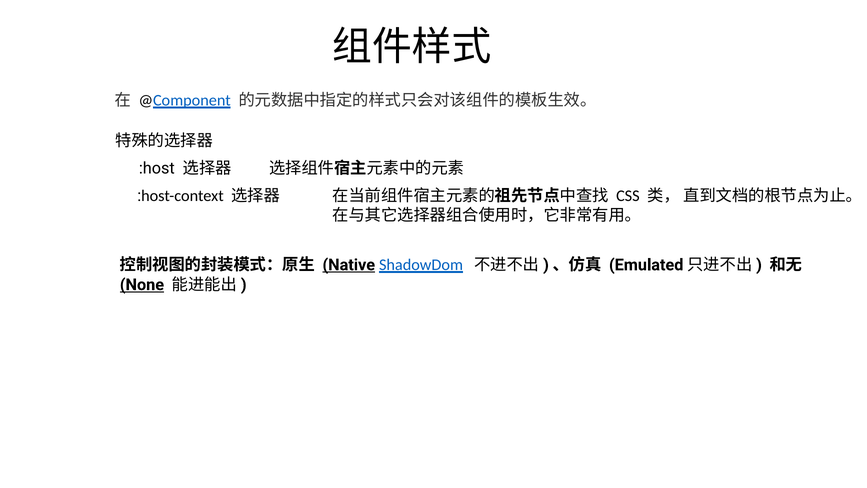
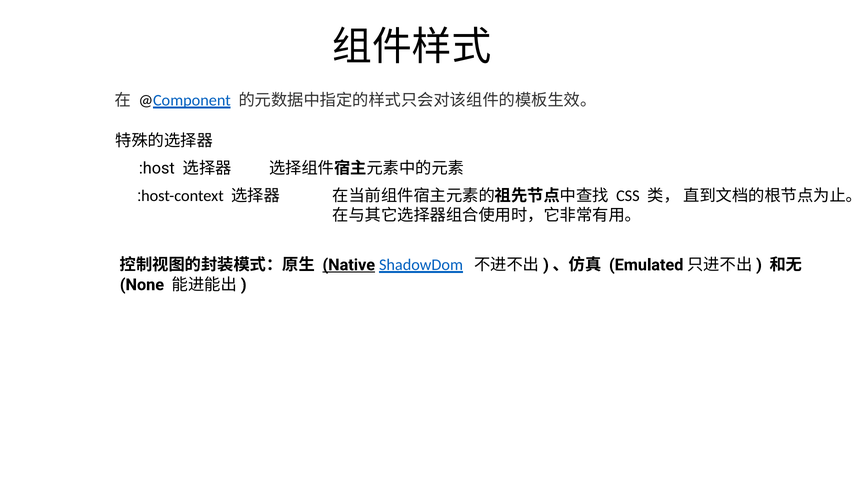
None underline: present -> none (142, 285)
